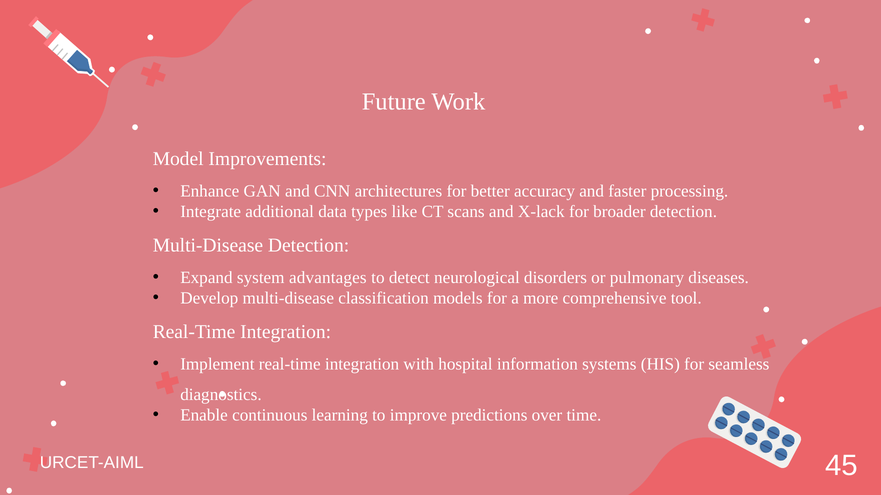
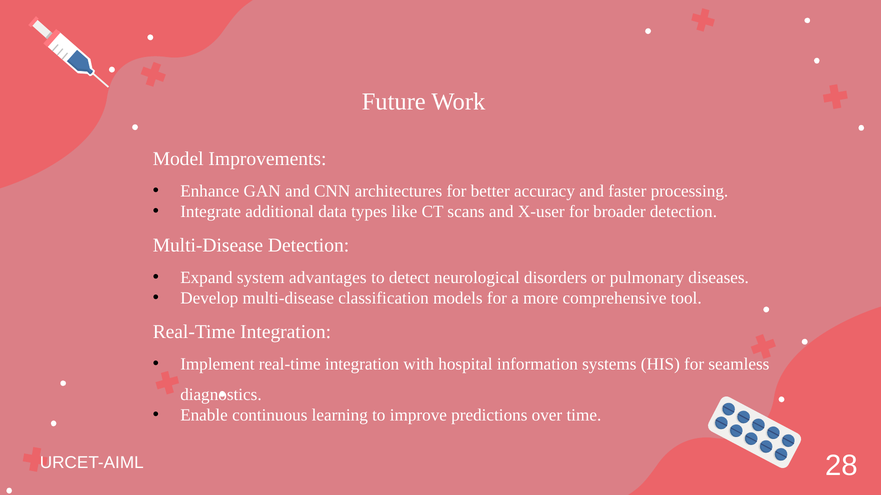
X-lack: X-lack -> X-user (541, 212)
45: 45 -> 28 (841, 466)
